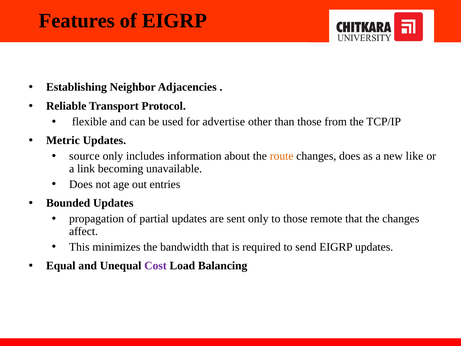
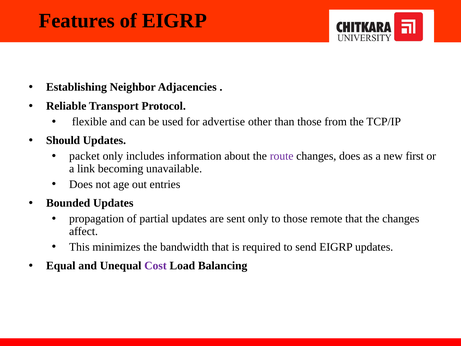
Metric: Metric -> Should (63, 140)
source: source -> packet (84, 156)
route colour: orange -> purple (282, 156)
like: like -> first (415, 156)
